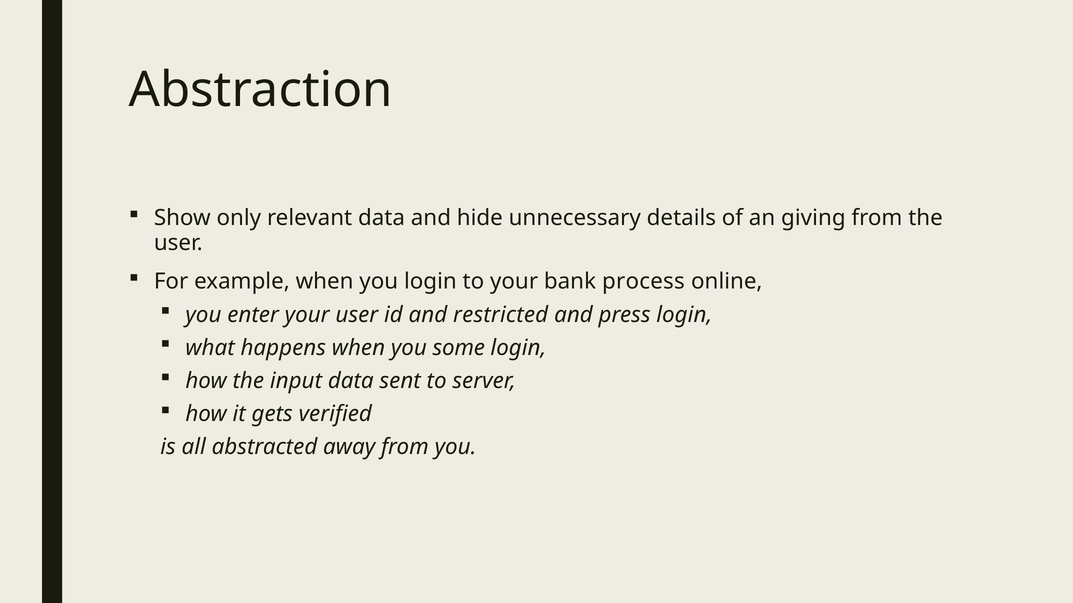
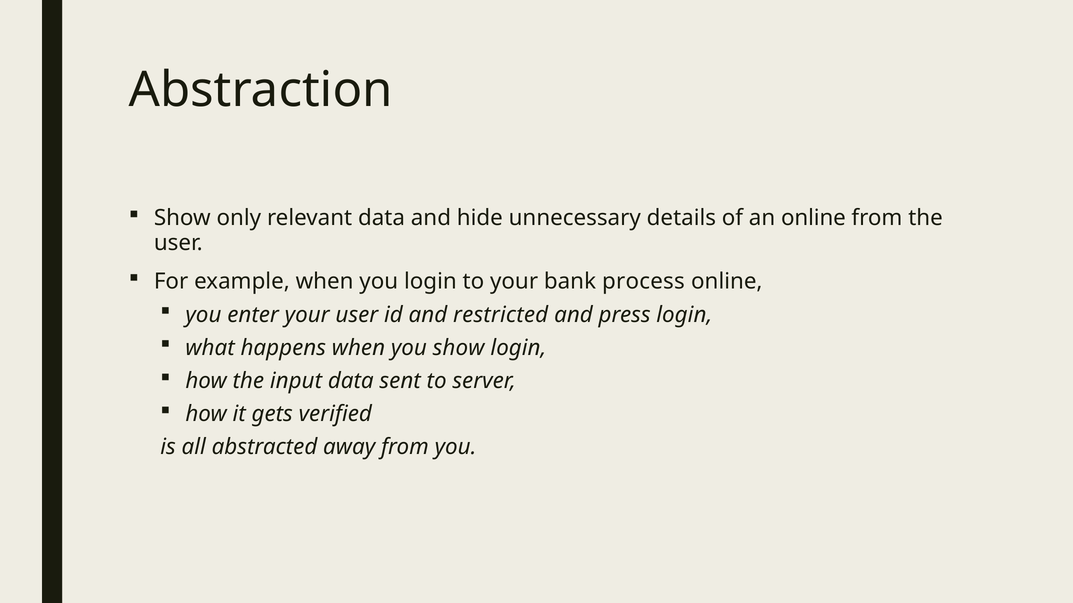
an giving: giving -> online (813, 218)
you some: some -> show (459, 348)
